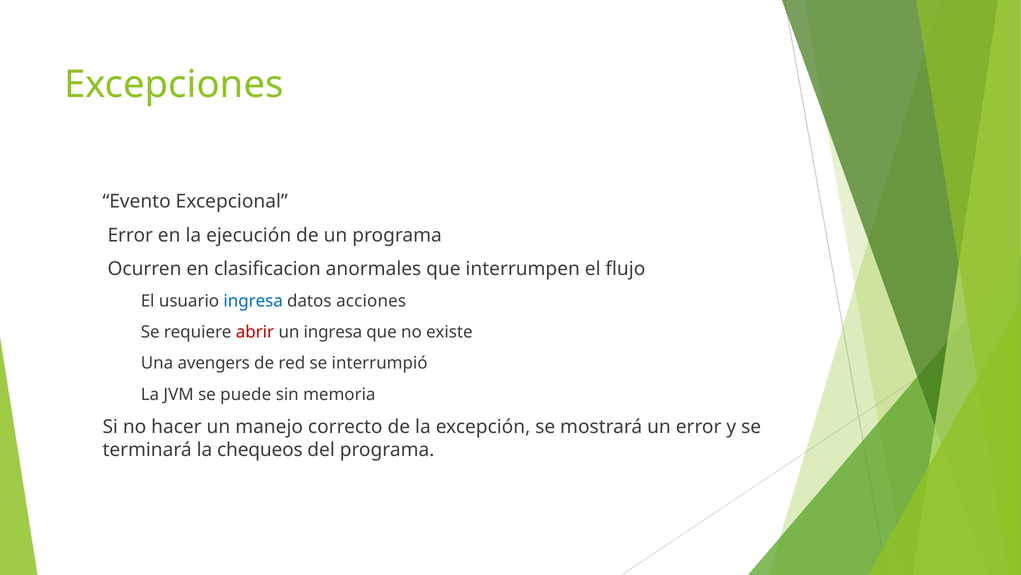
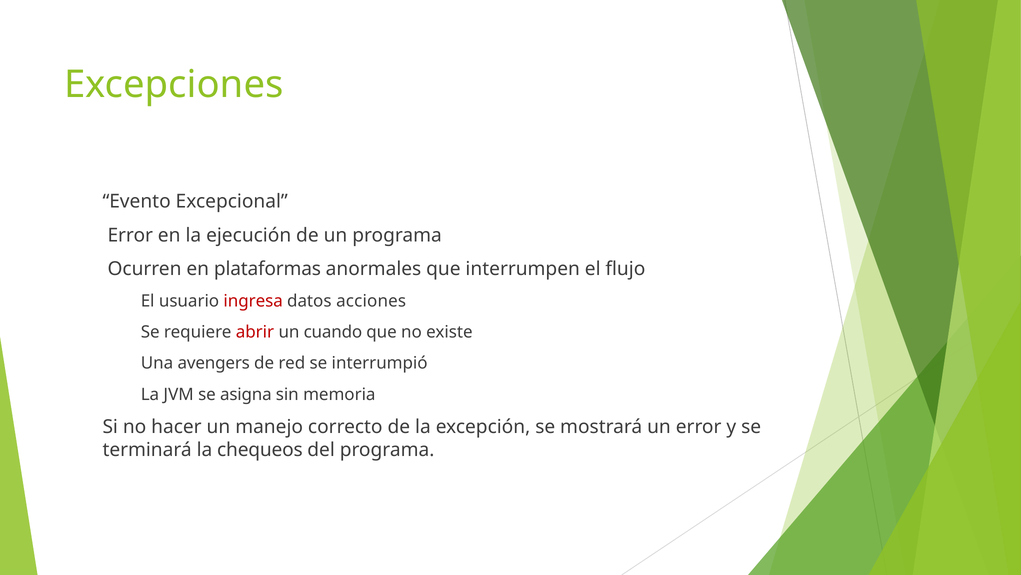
clasificacion: clasificacion -> plataformas (267, 269)
ingresa colour: blue -> red (253, 301)
un ingresa: ingresa -> cuando (333, 332)
puede: puede -> asigna (246, 394)
